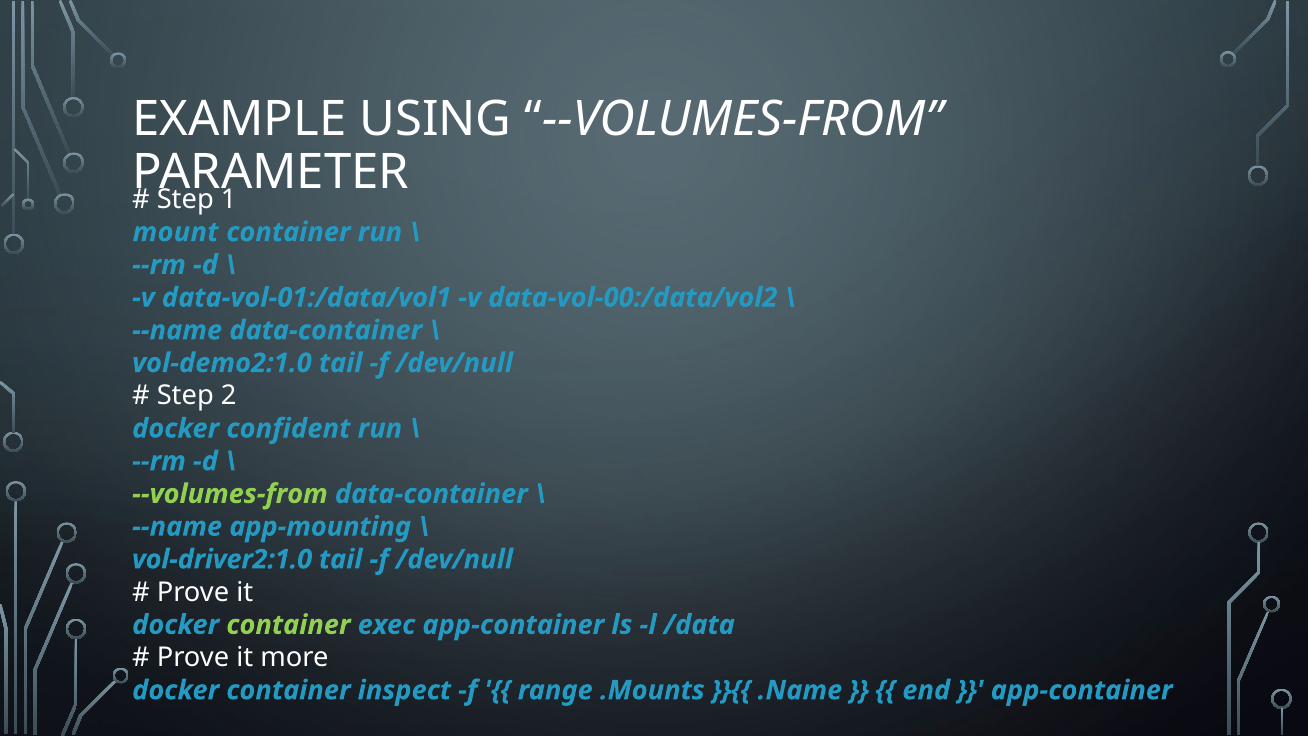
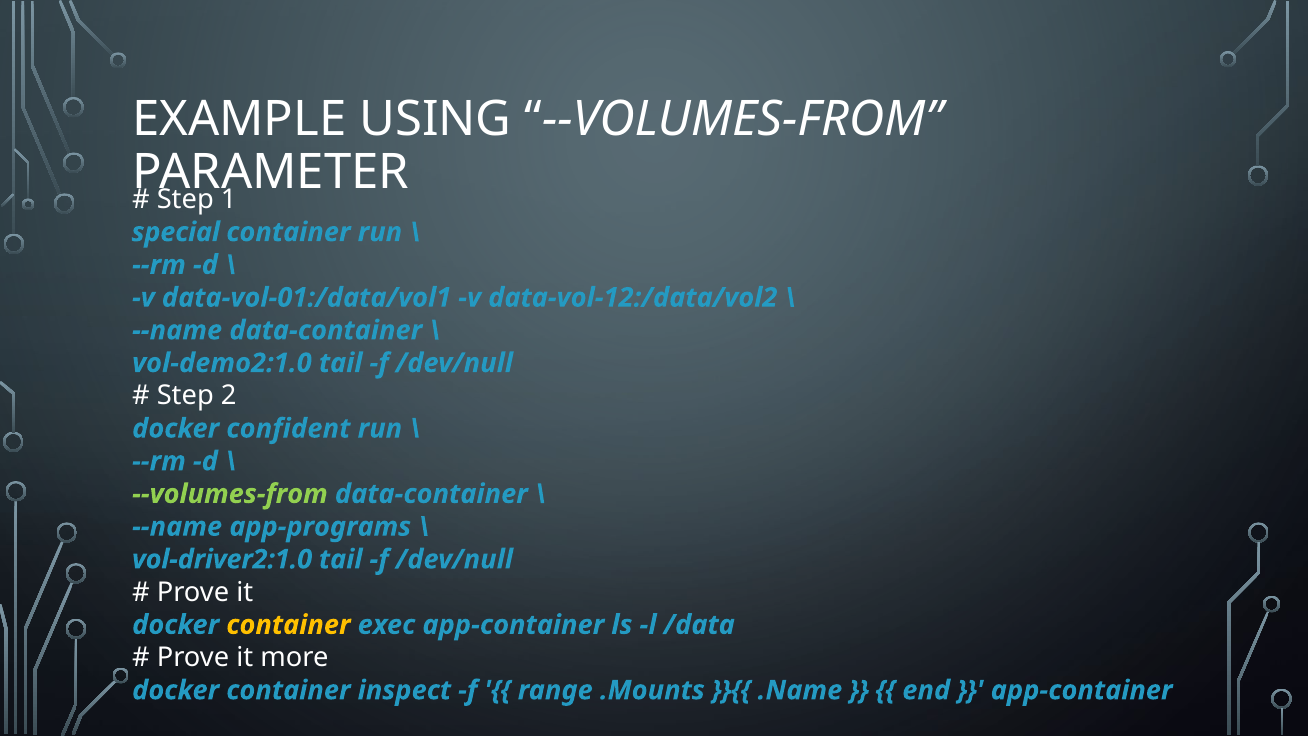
mount: mount -> special (176, 232)
data-vol-00:/data/vol2: data-vol-00:/data/vol2 -> data-vol-12:/data/vol2 (633, 298)
app-mounting: app-mounting -> app-programs (320, 527)
container colour: light green -> yellow (288, 625)
